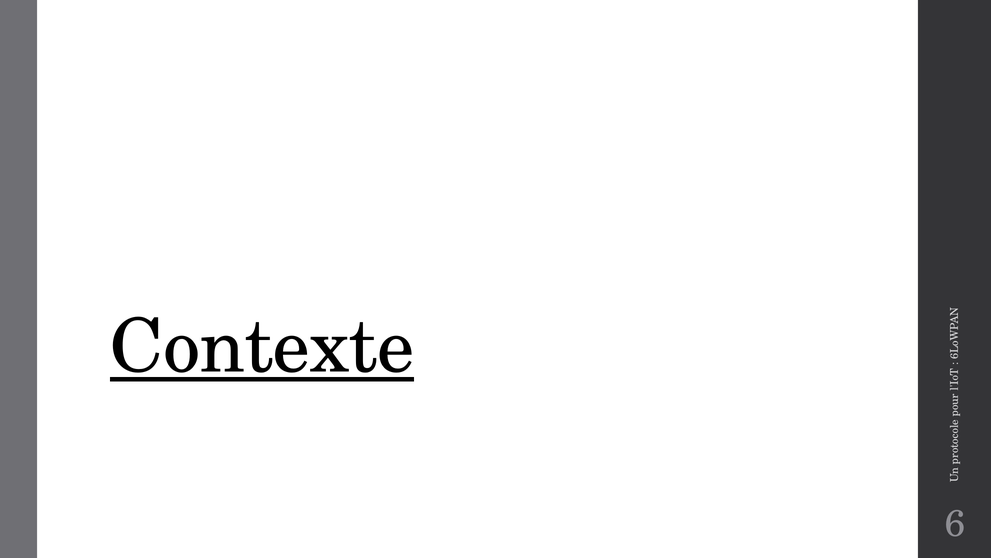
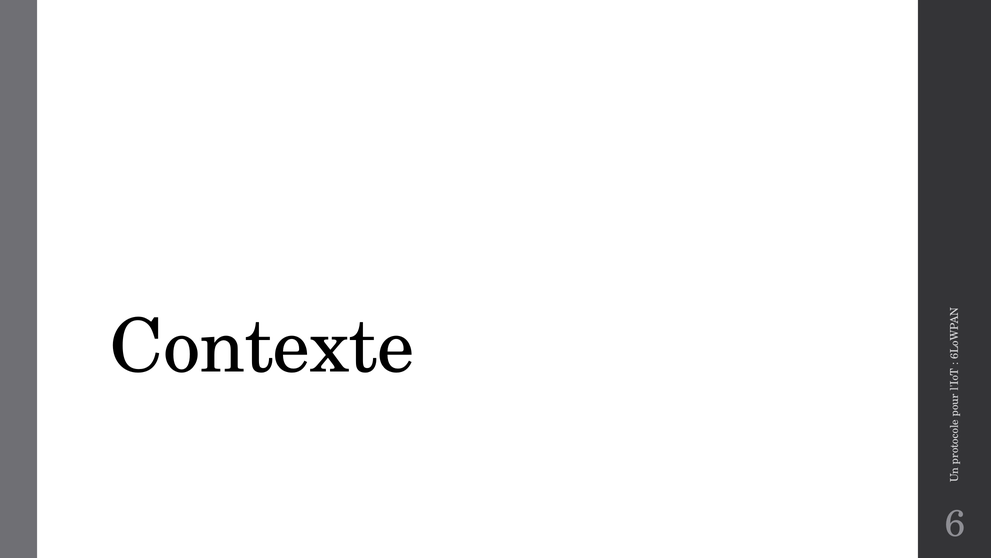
Contexte underline: present -> none (262, 347)
